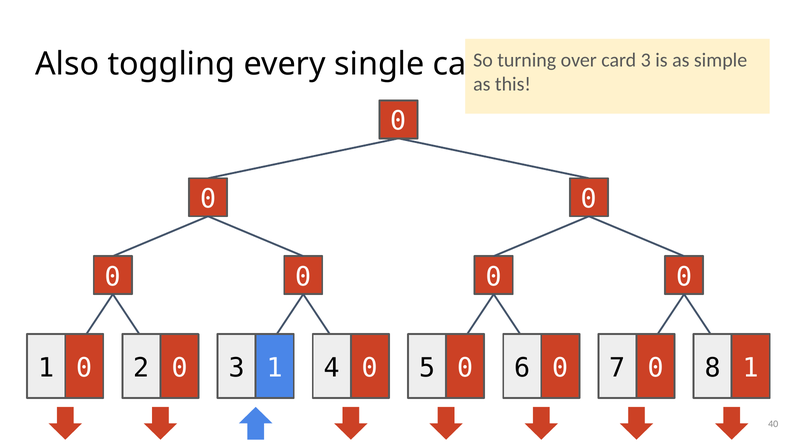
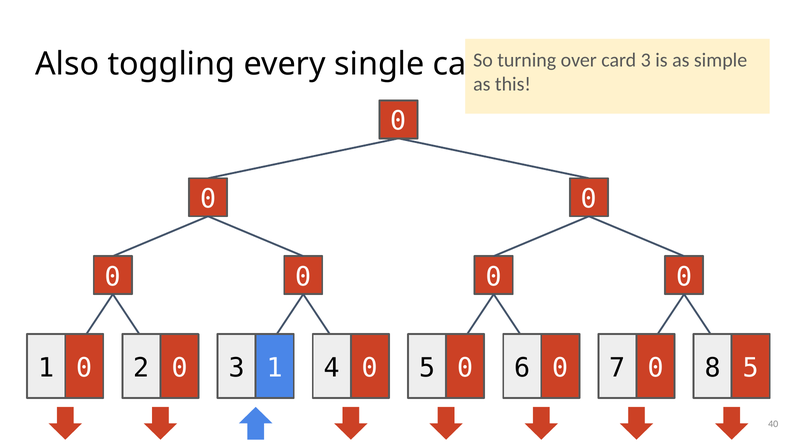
8 1: 1 -> 5 (751, 368)
